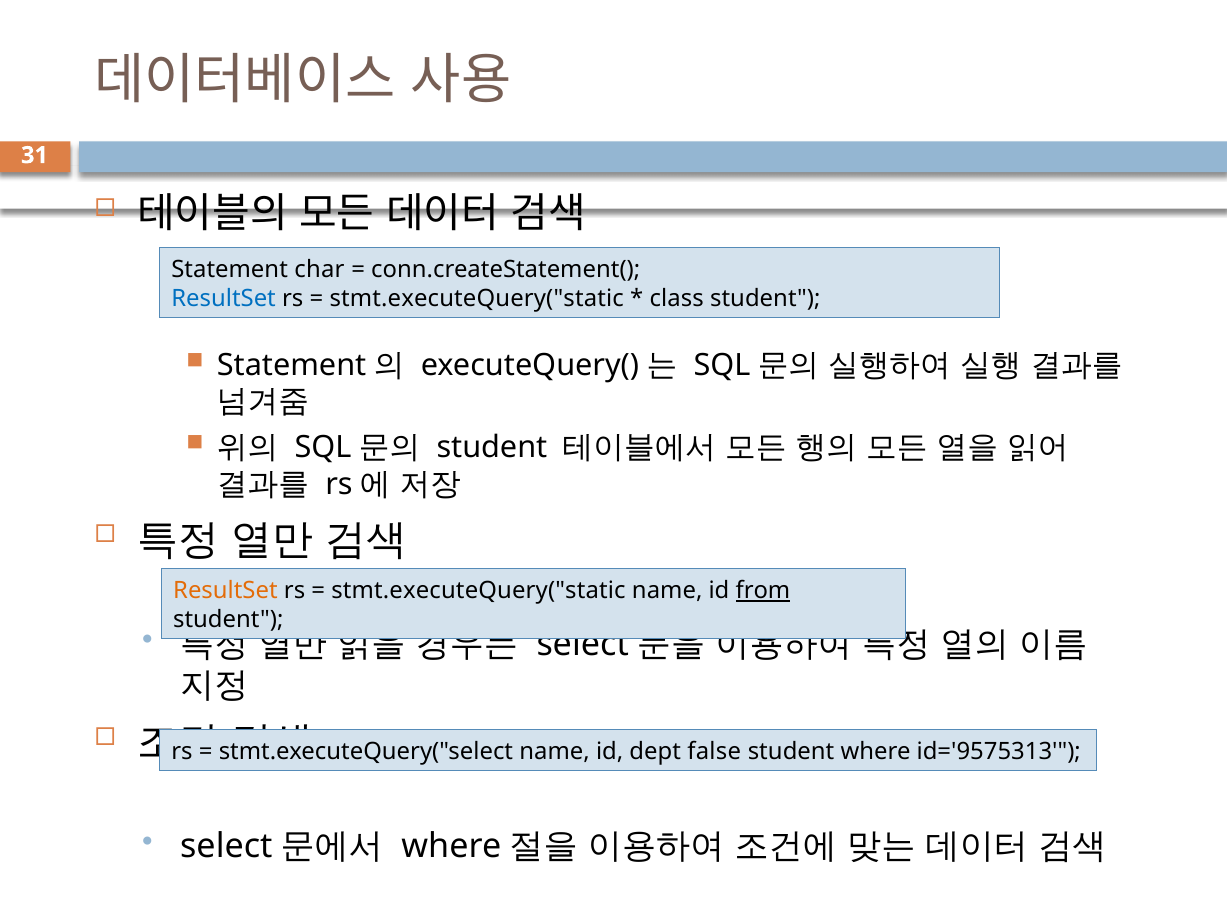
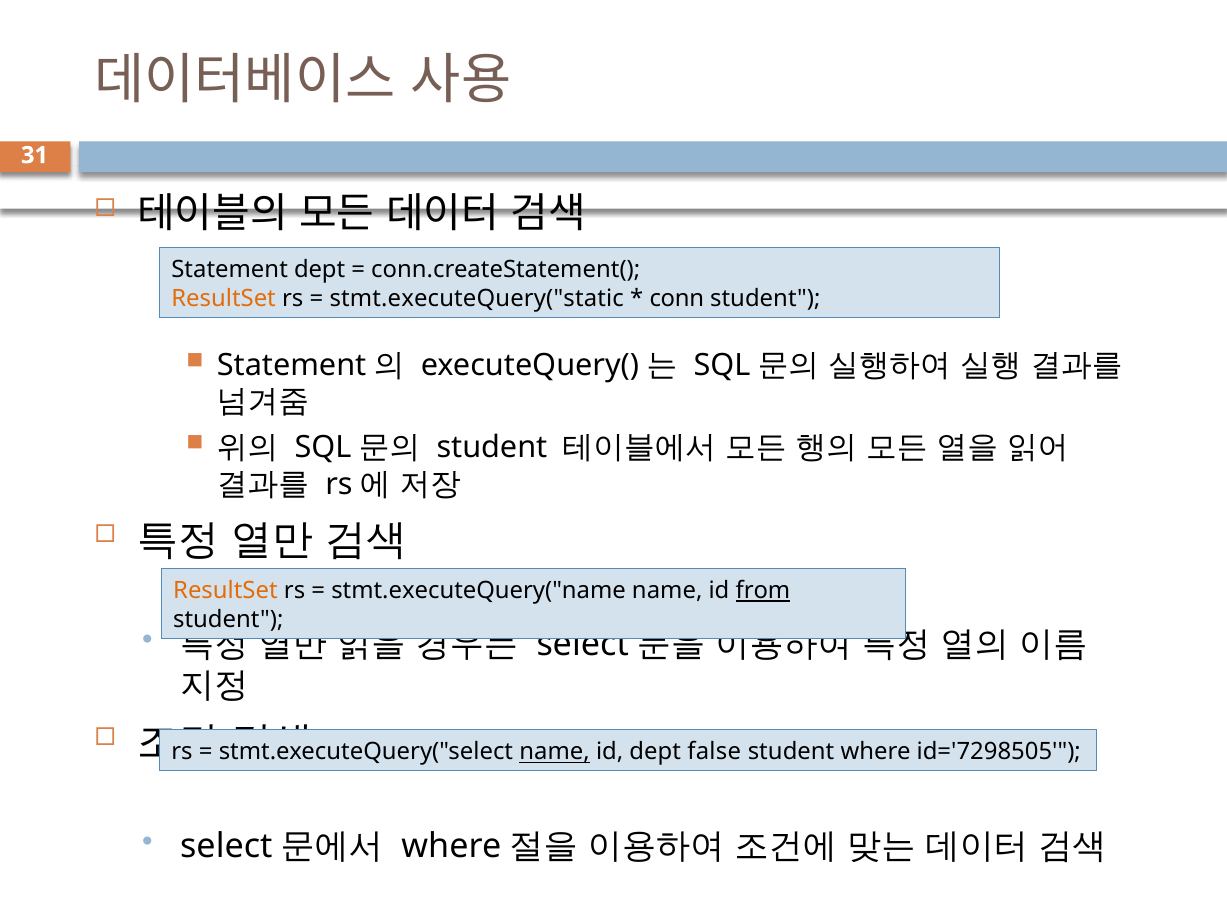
Statement char: char -> dept (320, 270)
ResultSet colour: blue -> orange (224, 298)
class: class -> conn (677, 298)
stmt.executeQuery("static: stmt.executeQuery("static -> stmt.executeQuery("name (479, 590)
name underline: none -> present (555, 751)
id='9575313: id='9575313 -> id='7298505 (999, 751)
